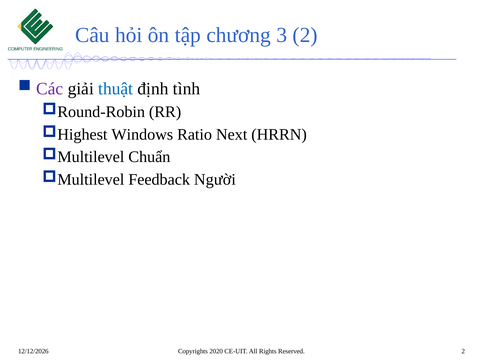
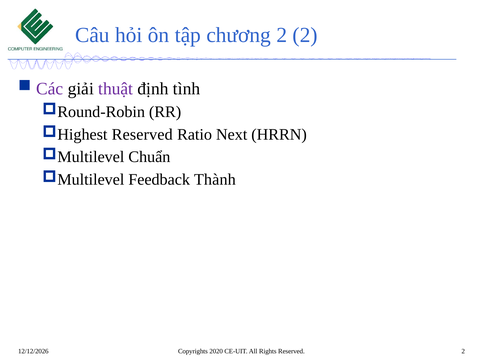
chương 3: 3 -> 2 (282, 35)
thuật colour: blue -> purple (116, 89)
Windows: Windows -> Reserved (142, 134)
Người: Người -> Thành (215, 180)
